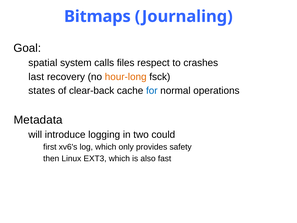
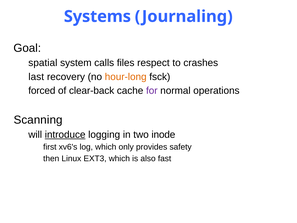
Bitmaps: Bitmaps -> Systems (97, 16)
states: states -> forced (42, 91)
for colour: blue -> purple (152, 91)
Metadata: Metadata -> Scanning (38, 120)
introduce underline: none -> present (65, 134)
could: could -> inode (163, 134)
